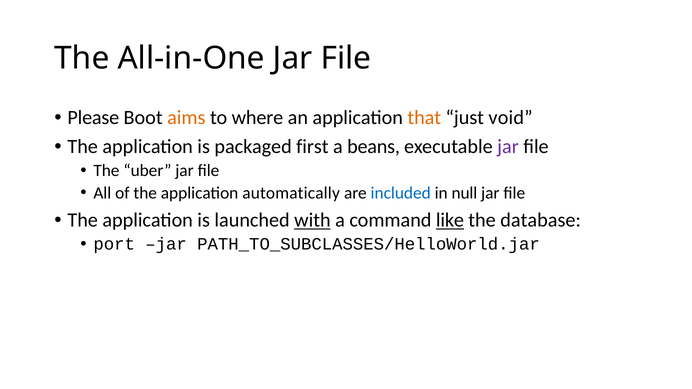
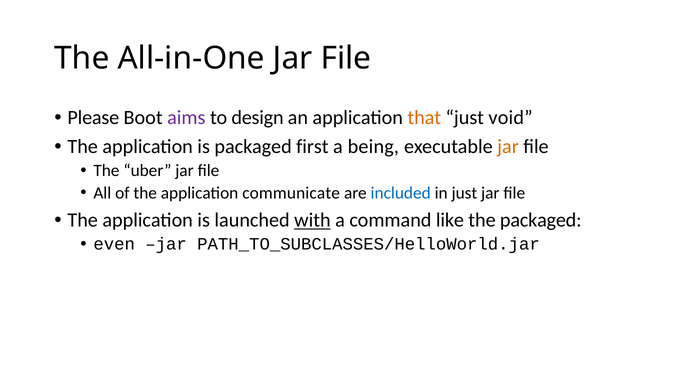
aims colour: orange -> purple (186, 118)
where: where -> design (258, 118)
beans: beans -> being (373, 147)
jar colour: purple -> orange (508, 147)
automatically: automatically -> communicate (291, 193)
in null: null -> just (464, 193)
like underline: present -> none (450, 220)
the database: database -> packaged (541, 220)
port: port -> even (114, 244)
